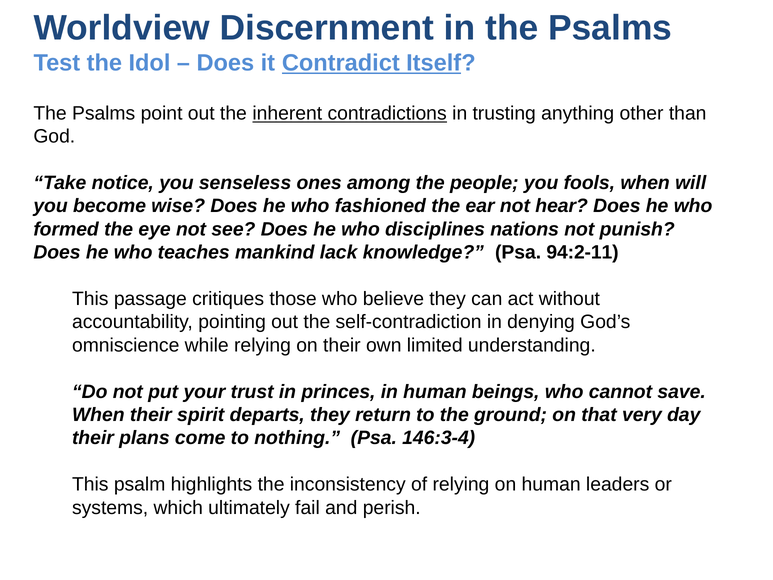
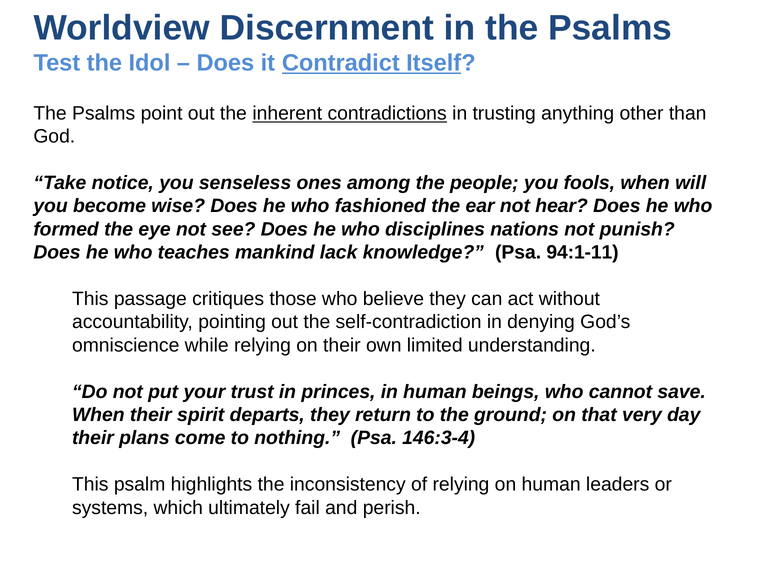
94:2-11: 94:2-11 -> 94:1-11 (583, 252)
